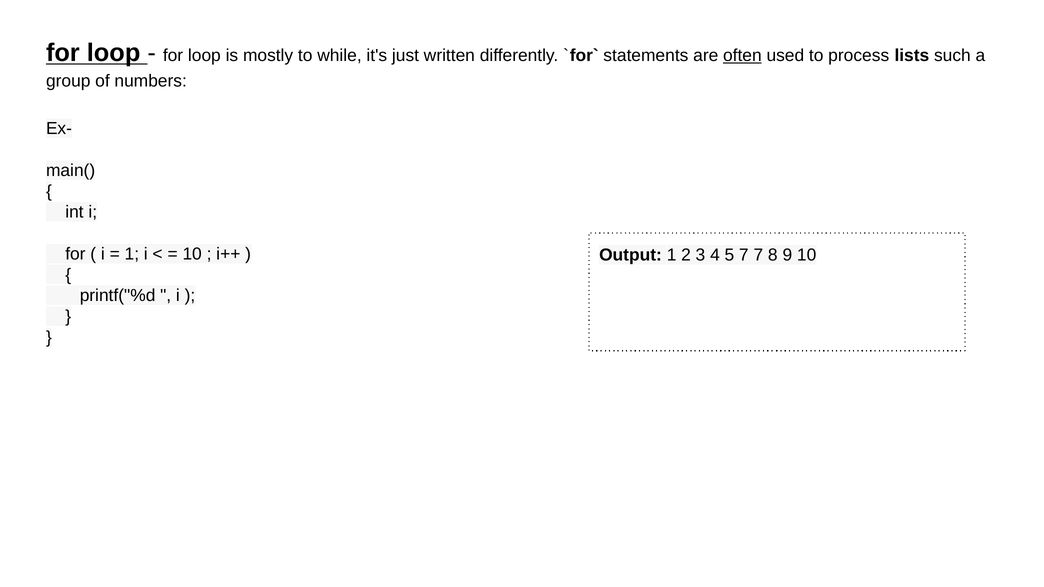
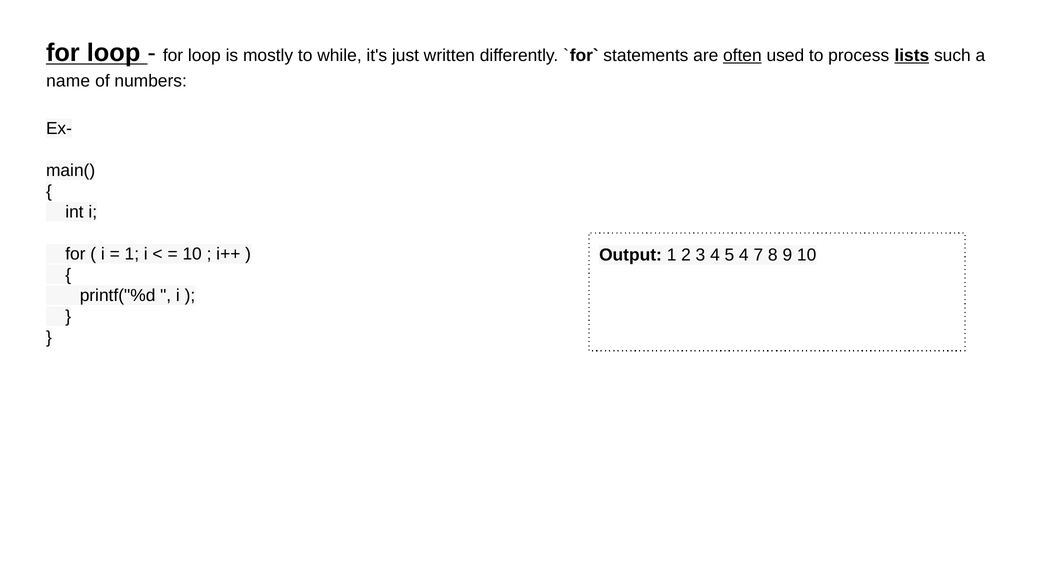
lists underline: none -> present (912, 56)
group: group -> name (68, 81)
5 7: 7 -> 4 (744, 255)
